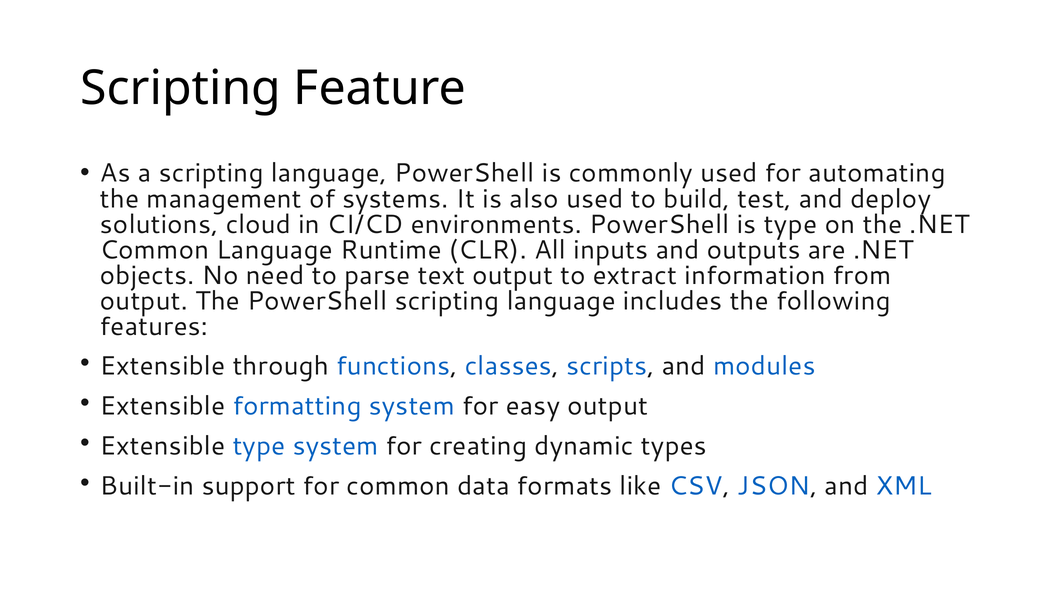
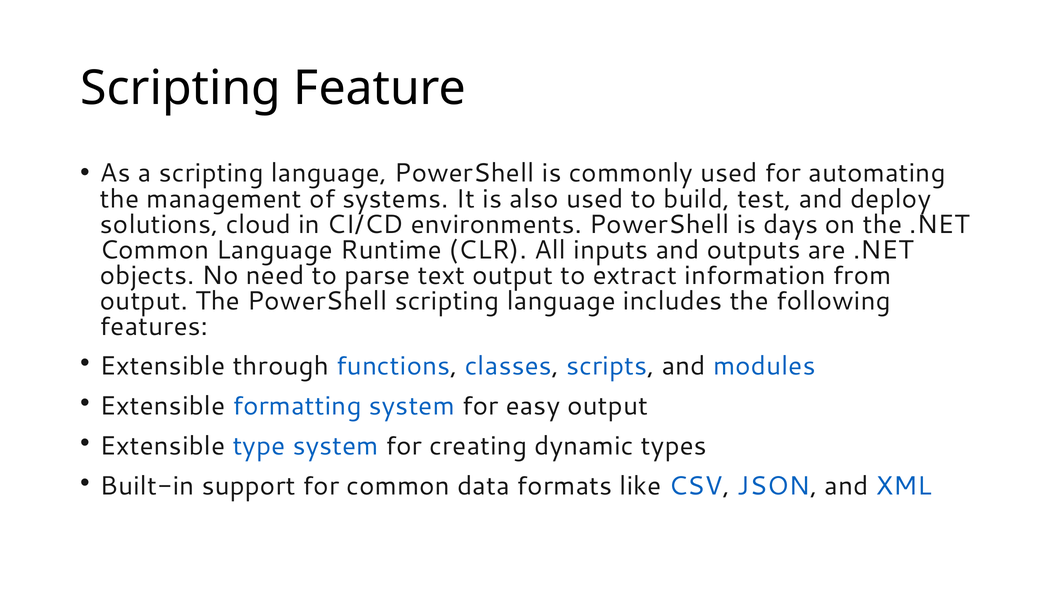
is type: type -> days (791, 224)
